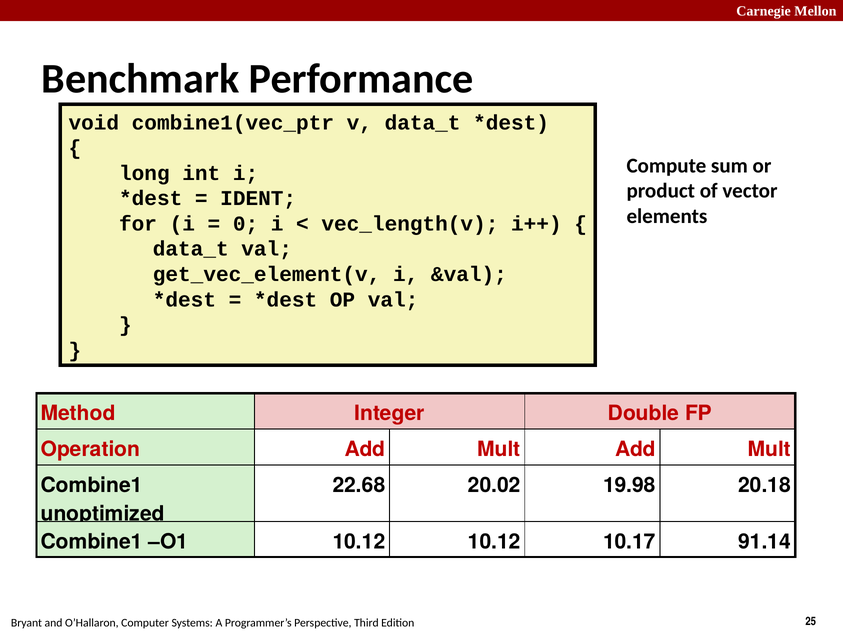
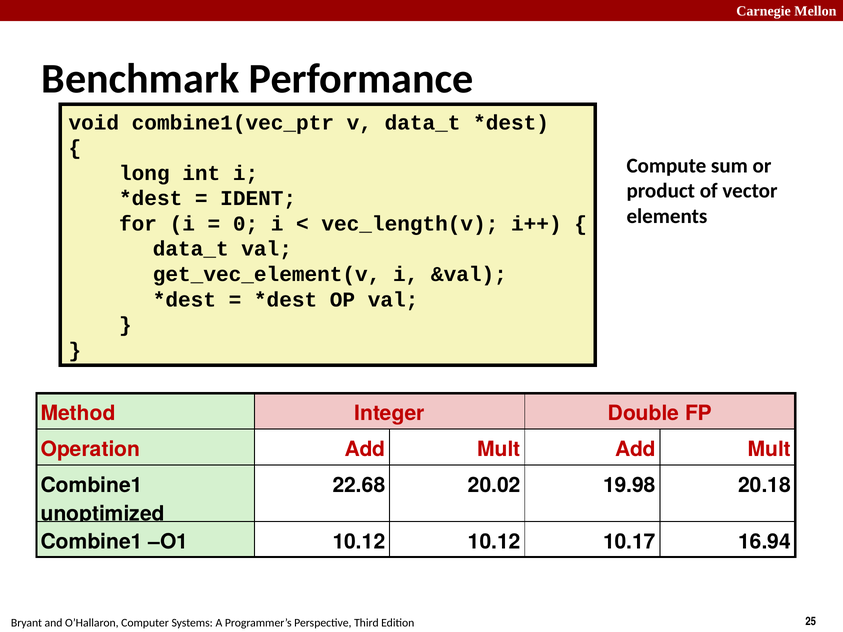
91.14: 91.14 -> 16.94 (765, 542)
